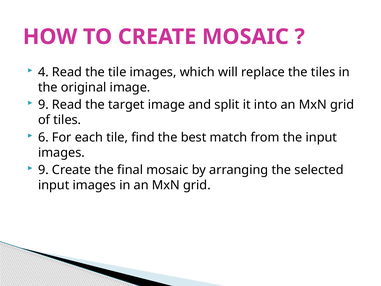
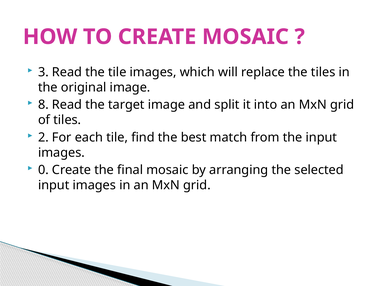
4: 4 -> 3 (43, 72)
9: 9 -> 8 (43, 105)
6: 6 -> 2 (43, 137)
9: 9 -> 0 (43, 170)
